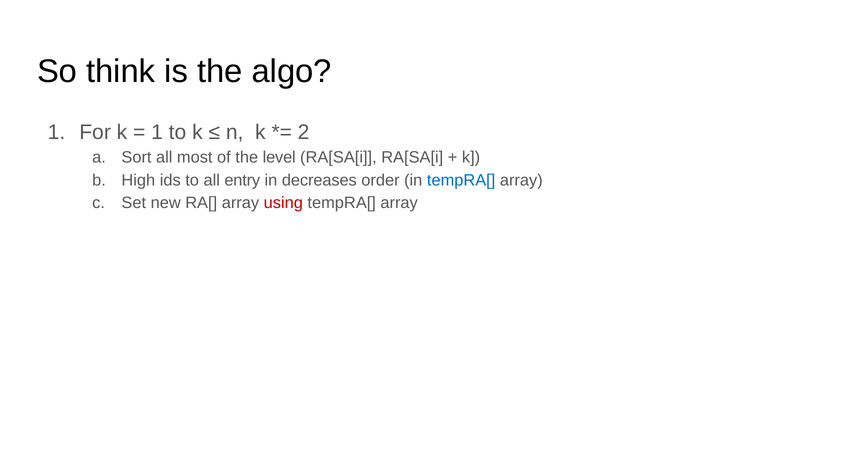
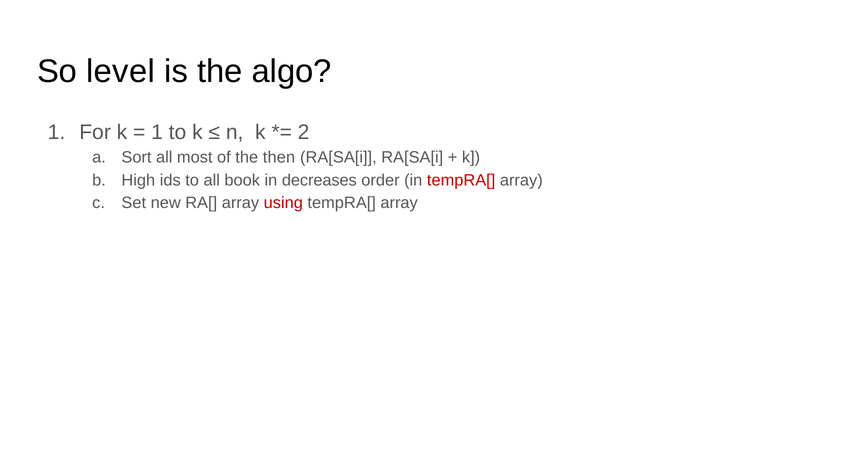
think: think -> level (121, 71)
level: level -> then (279, 158)
entry: entry -> book (242, 180)
tempRA[ colour: blue -> red (461, 180)
